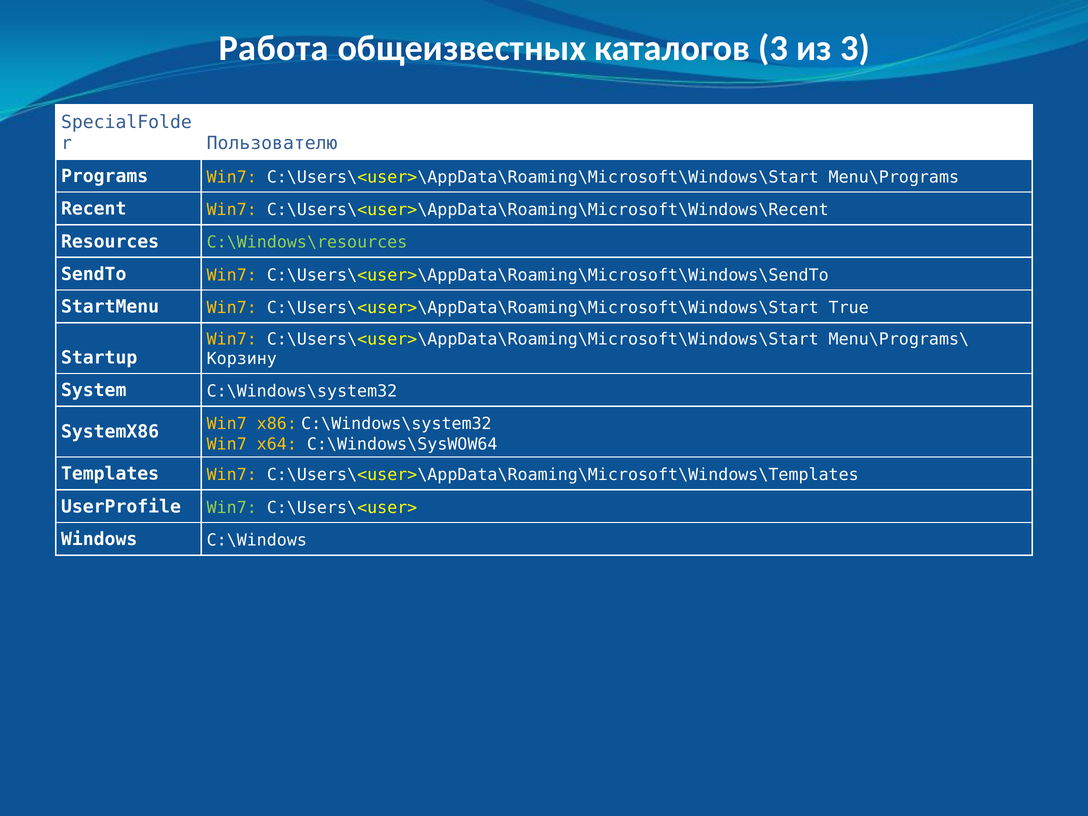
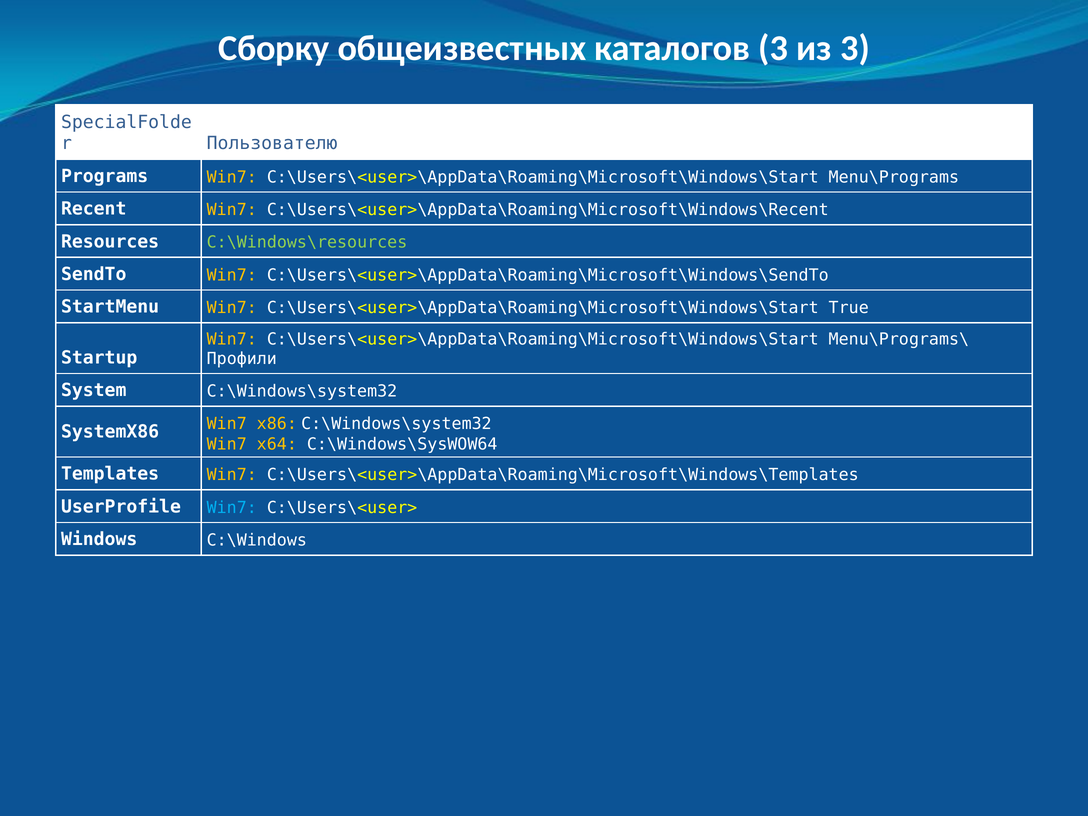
Работа: Работа -> Сборку (274, 49)
Корзину: Корзину -> Профили (242, 359)
Win7 colour: light green -> light blue (232, 508)
